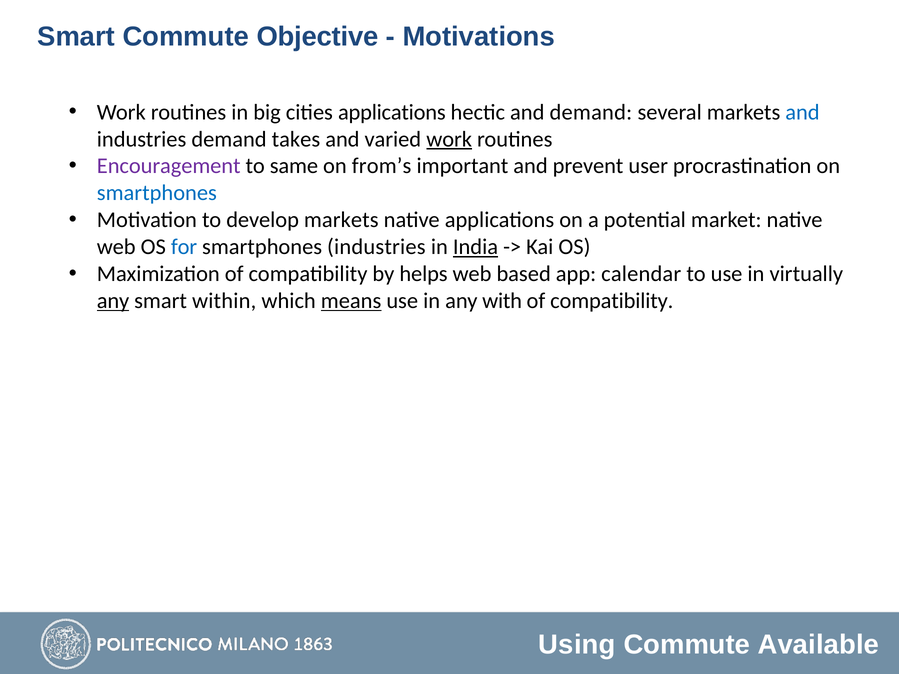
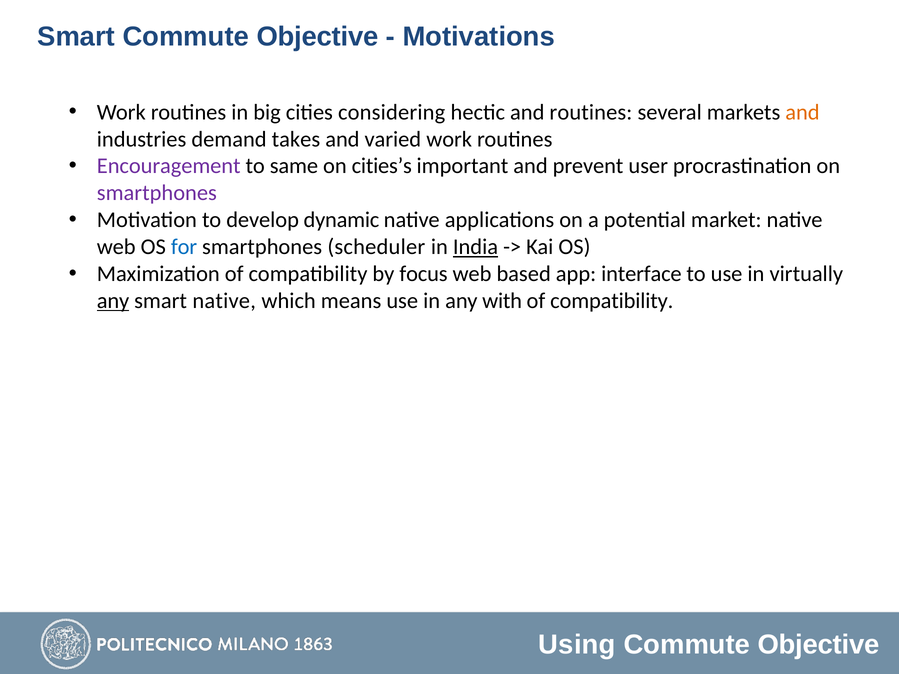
cities applications: applications -> considering (392, 112)
and demand: demand -> routines (591, 112)
and colour: blue -> orange (802, 112)
work underline: present -> none (449, 139)
from’s: from’s -> cities’s (382, 166)
smartphones colour: blue -> purple (157, 193)
develop markets: markets -> dynamic (341, 220)
smartphones industries: industries -> scheduler (376, 247)
helps: helps -> focus (424, 274)
calendar: calendar -> interface (641, 274)
smart within: within -> native (224, 301)
means underline: present -> none (351, 301)
Available: Available -> Objective (819, 645)
